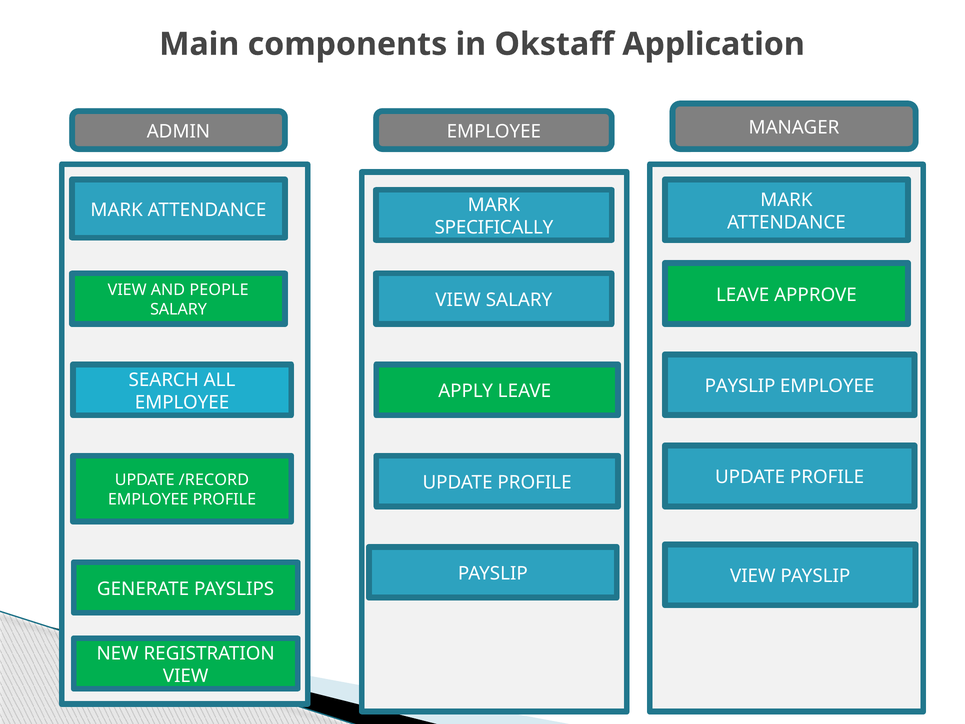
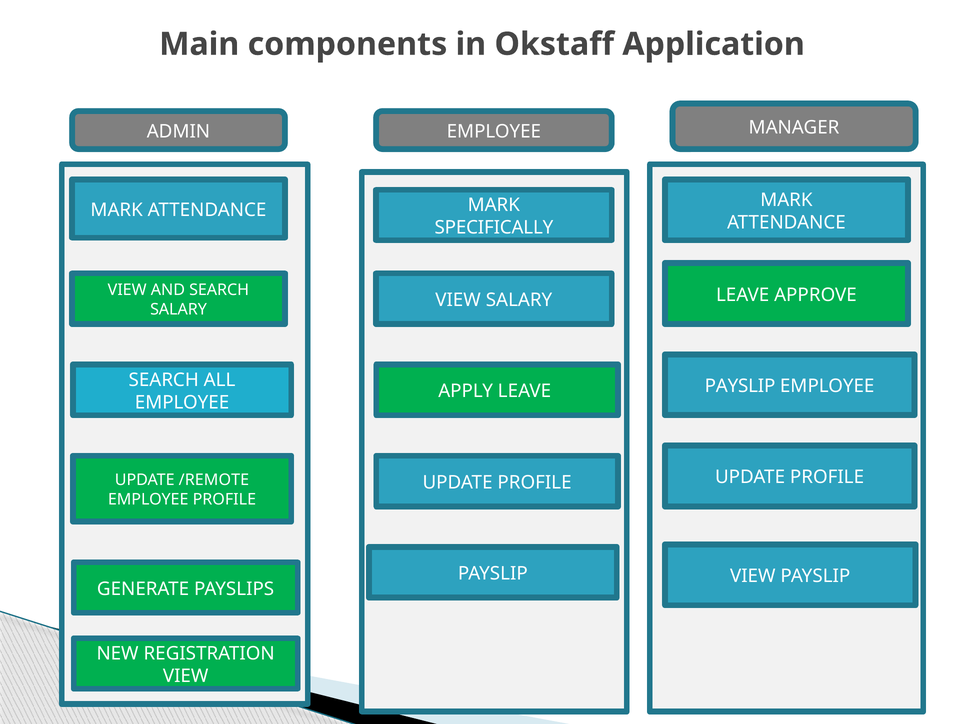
AND PEOPLE: PEOPLE -> SEARCH (219, 290)
/RECORD: /RECORD -> /REMOTE (214, 480)
